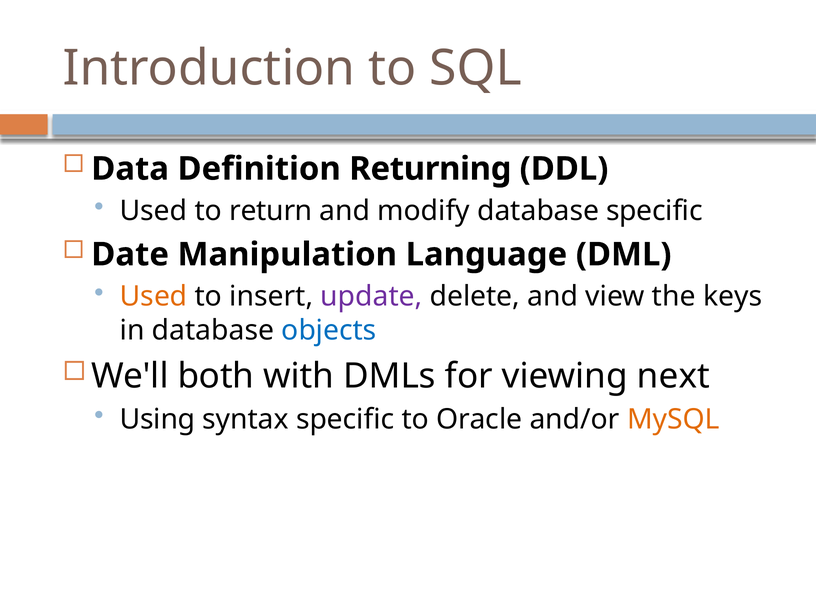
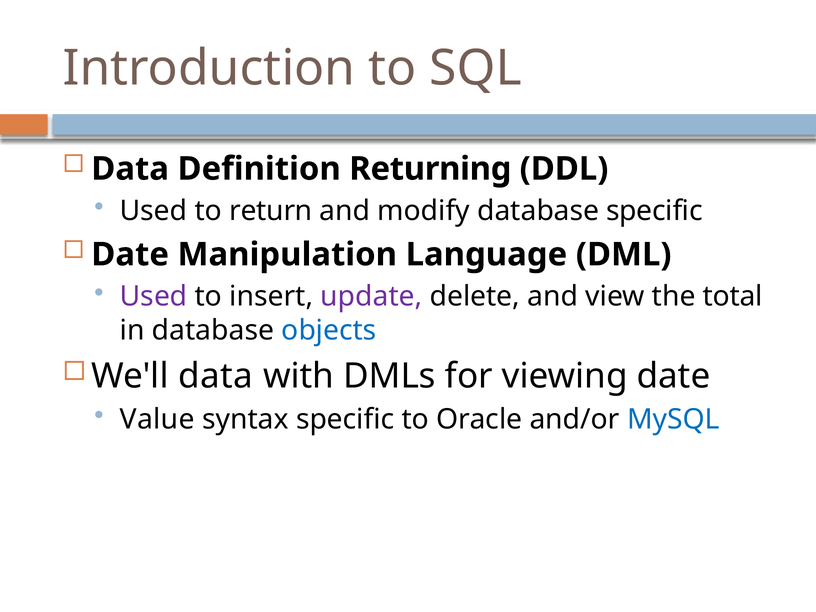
Used colour: orange -> purple (154, 297)
keys: keys -> total (733, 297)
We'll both: both -> data (216, 376)
viewing next: next -> date (674, 376)
Using: Using -> Value (157, 419)
MySQL colour: orange -> blue (673, 419)
